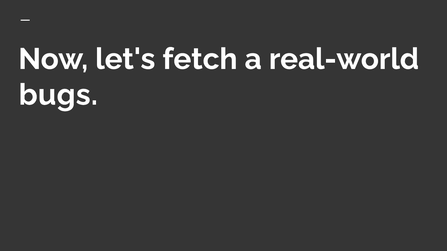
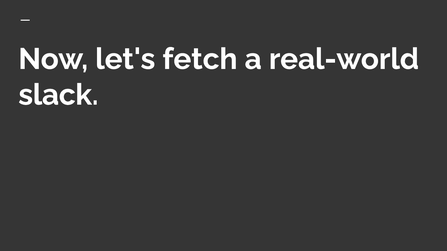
bugs: bugs -> slack (58, 95)
